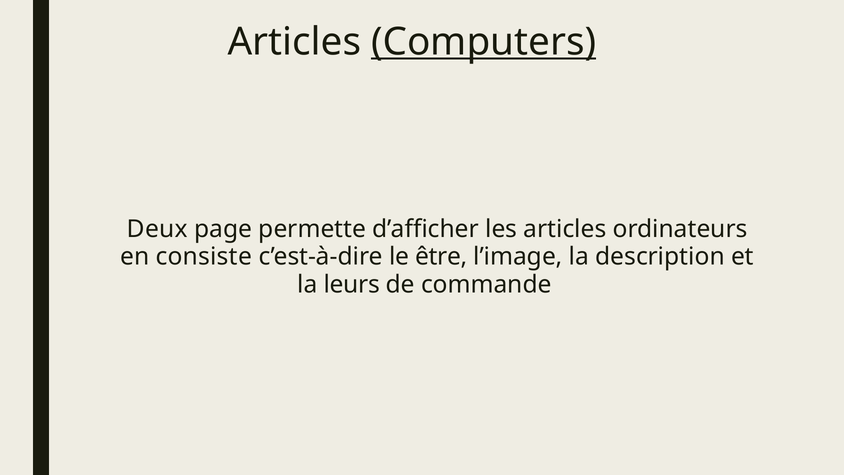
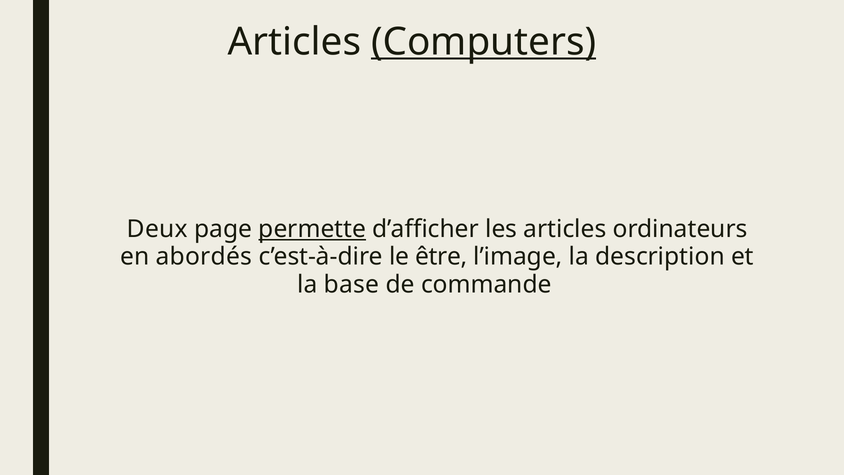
permette underline: none -> present (312, 229)
consiste: consiste -> abordés (204, 257)
leurs: leurs -> base (352, 284)
